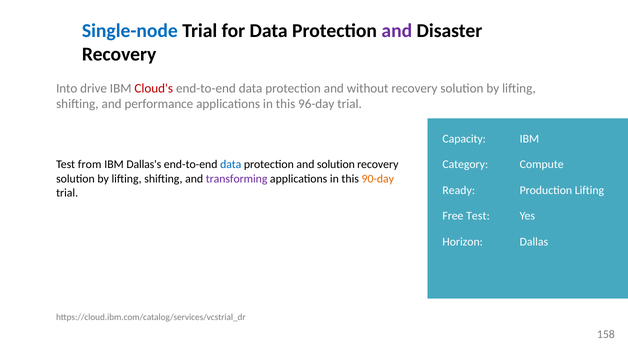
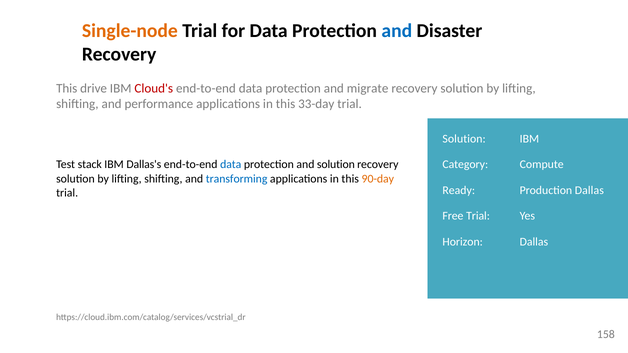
Single-node colour: blue -> orange (130, 31)
and colour: purple -> blue (397, 31)
Into: Into -> This (67, 88)
without: without -> migrate (368, 88)
96-day: 96-day -> 33-day (316, 104)
Capacity: Capacity -> Solution (464, 139)
from: from -> stack (90, 165)
transforming colour: purple -> blue (237, 179)
Production Lifting: Lifting -> Dallas (589, 190)
Free Test: Test -> Trial (478, 216)
